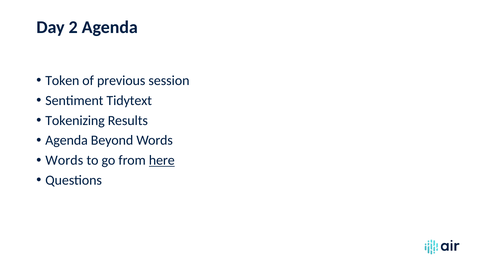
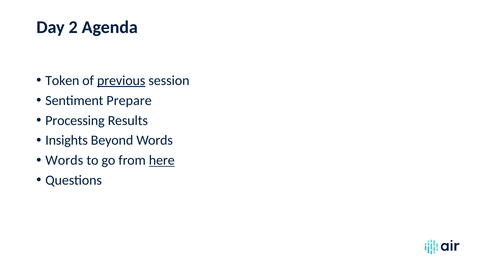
previous underline: none -> present (121, 81)
Tidytext: Tidytext -> Prepare (129, 101)
Tokenizing: Tokenizing -> Processing (75, 121)
Agenda: Agenda -> Insights (67, 141)
